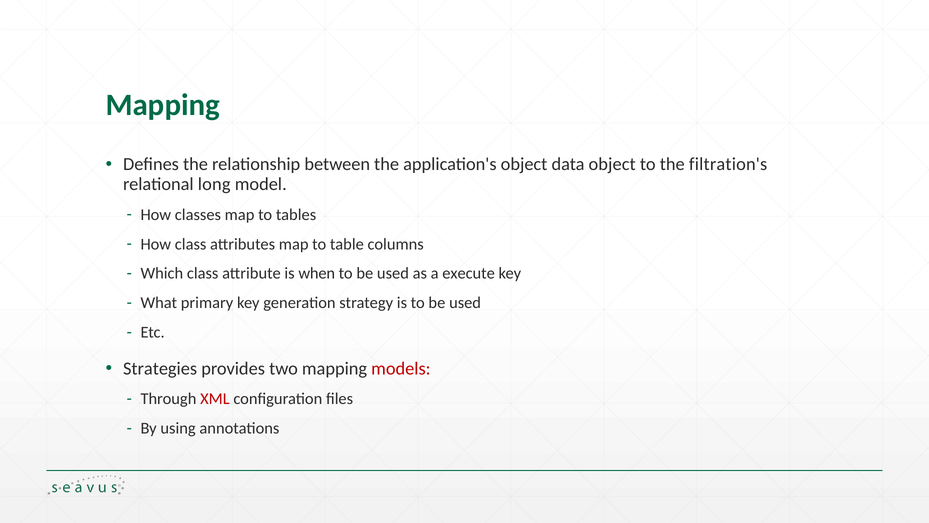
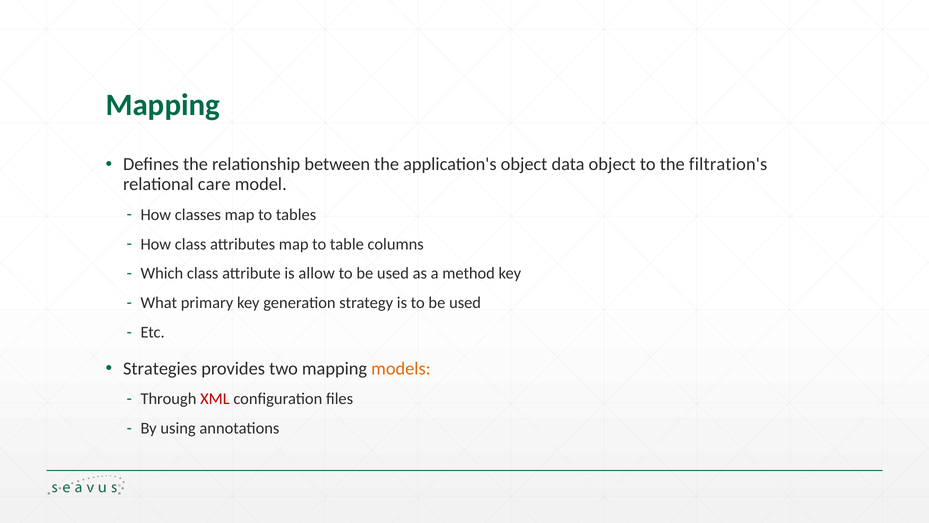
long: long -> care (214, 184)
when: when -> allow (317, 273)
execute: execute -> method (469, 273)
models colour: red -> orange (401, 368)
